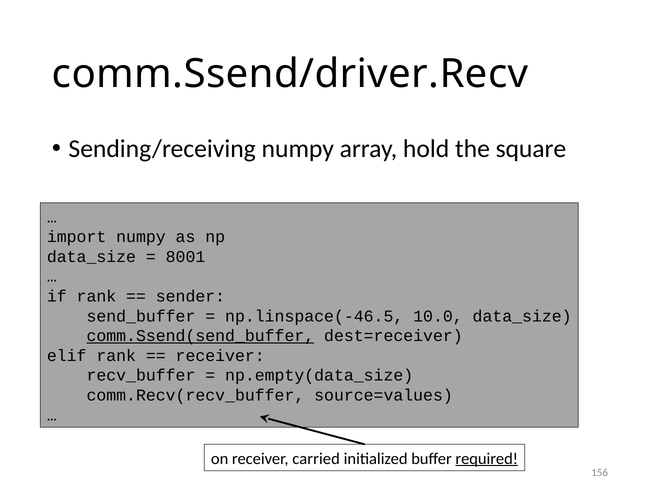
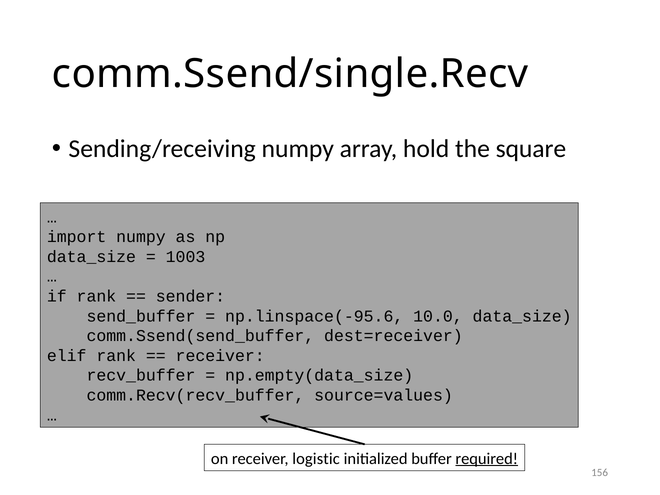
comm.Ssend/driver.Recv: comm.Ssend/driver.Recv -> comm.Ssend/single.Recv (290, 74)
8001: 8001 -> 1003 (186, 257)
np.linspace(-46.5: np.linspace(-46.5 -> np.linspace(-95.6 (314, 316)
comm.Ssend(send_buffer underline: present -> none (200, 336)
carried: carried -> logistic (316, 459)
